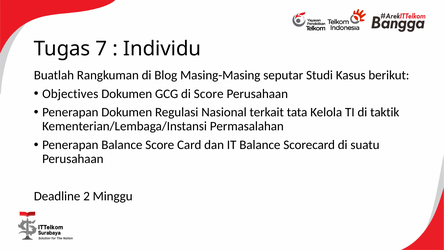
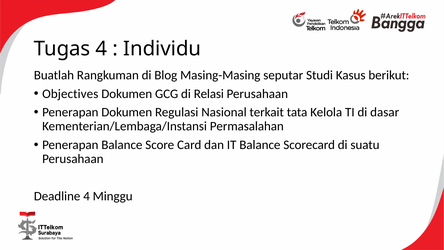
Tugas 7: 7 -> 4 (101, 49)
di Score: Score -> Relasi (209, 94)
taktik: taktik -> dasar (385, 112)
Deadline 2: 2 -> 4 (87, 196)
